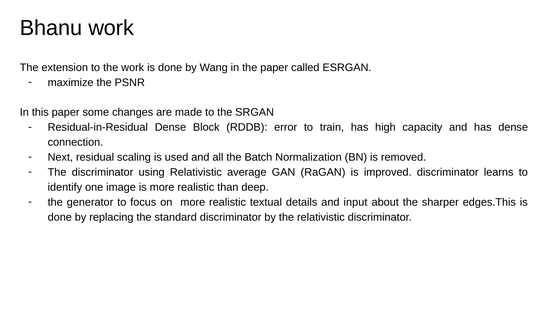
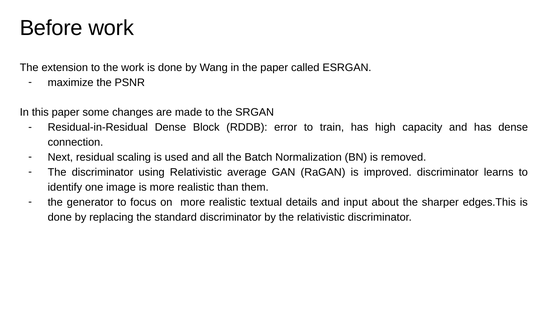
Bhanu: Bhanu -> Before (51, 28)
deep: deep -> them (255, 187)
